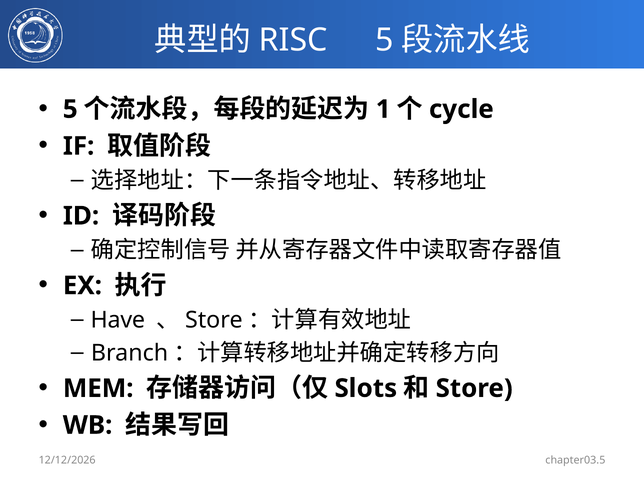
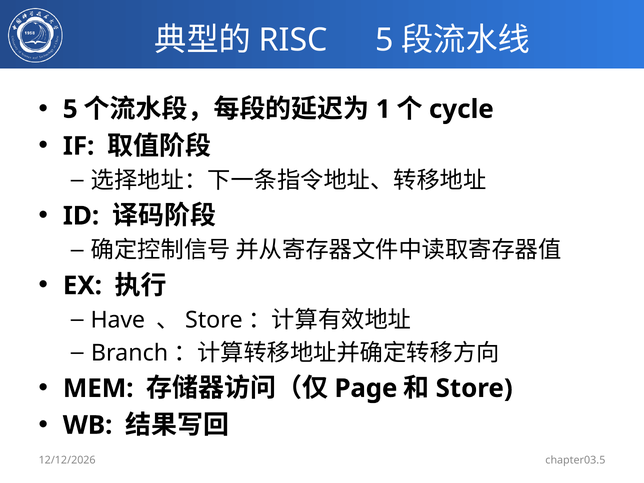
Slots: Slots -> Page (366, 388)
